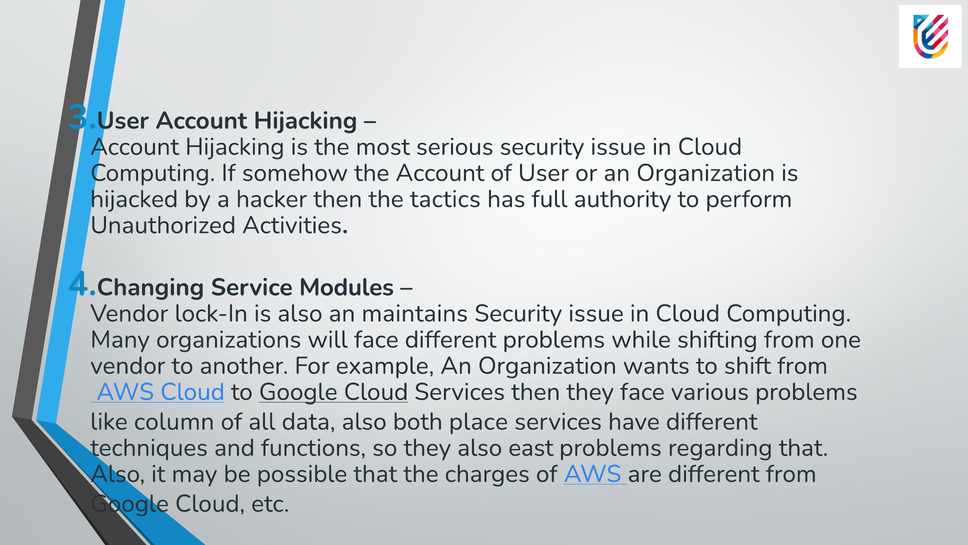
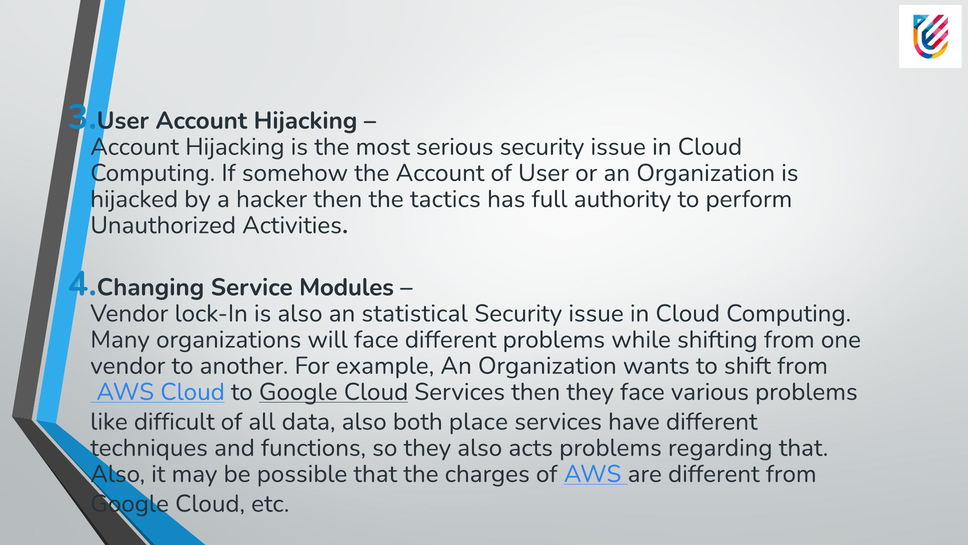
maintains: maintains -> statistical (415, 313)
column: column -> difficult (174, 421)
east: east -> acts (531, 447)
